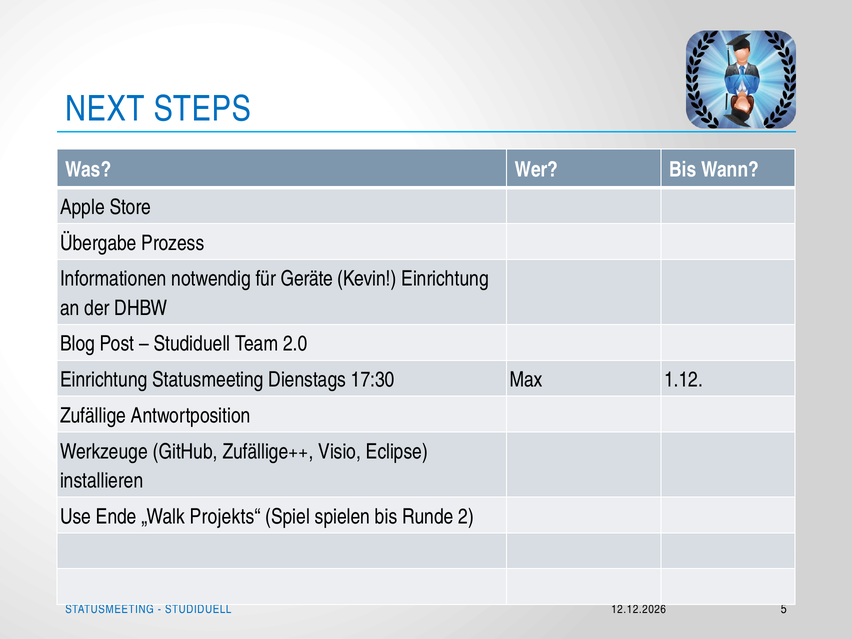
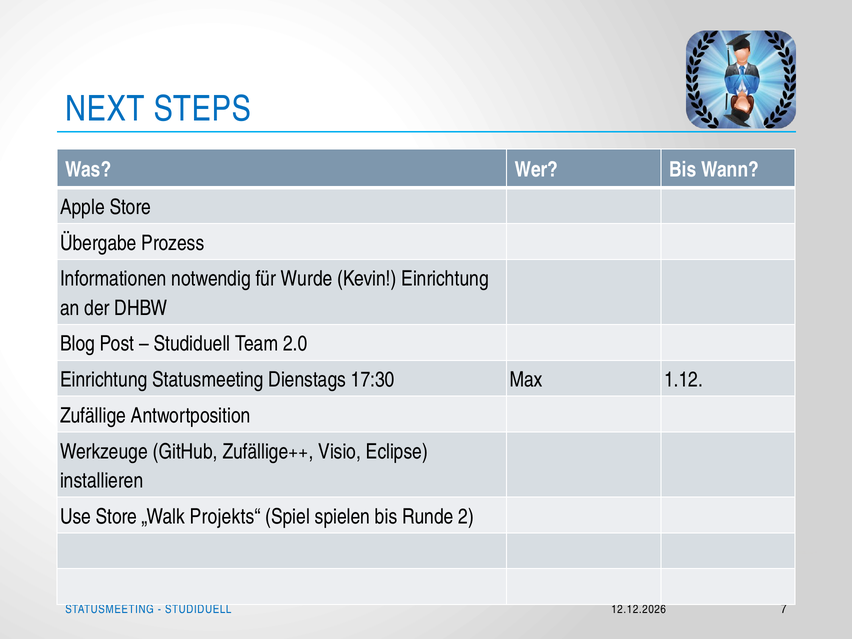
Geräte: Geräte -> Wurde (307, 279)
Use Ende: Ende -> Store (116, 516)
5: 5 -> 7 (784, 609)
